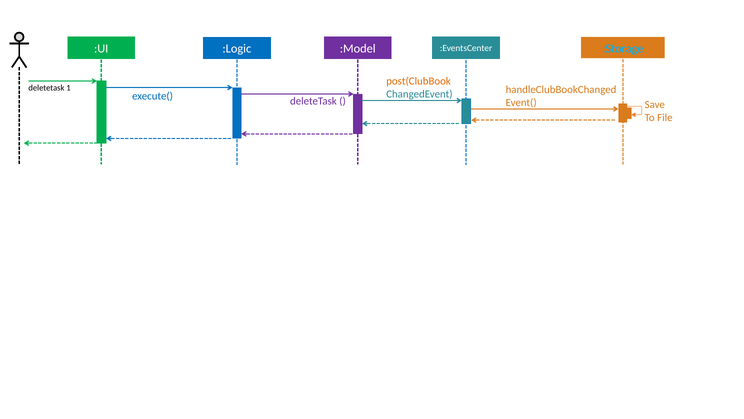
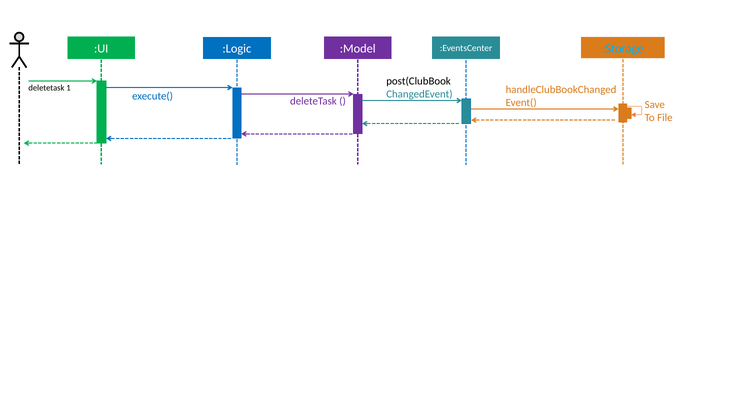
post(ClubBook colour: orange -> black (419, 81)
